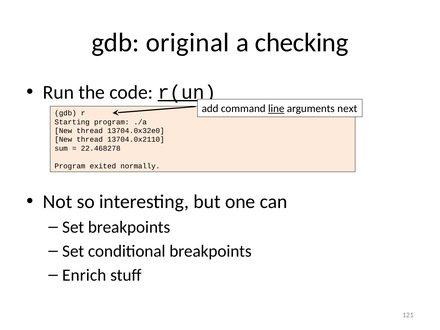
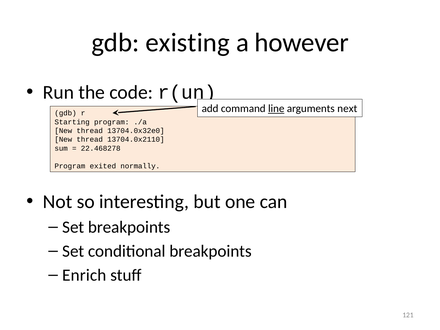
original: original -> existing (188, 43)
checking: checking -> however (302, 43)
r(un underline: present -> none (187, 92)
